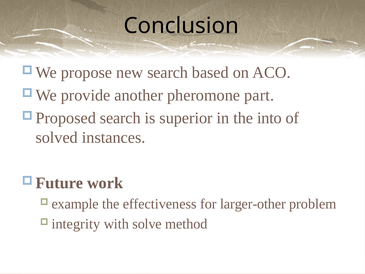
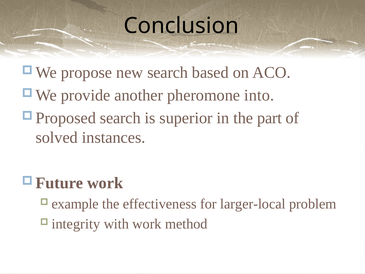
part: part -> into (259, 95)
into: into -> part (269, 118)
larger-other: larger-other -> larger-local (253, 204)
with solve: solve -> work (147, 224)
